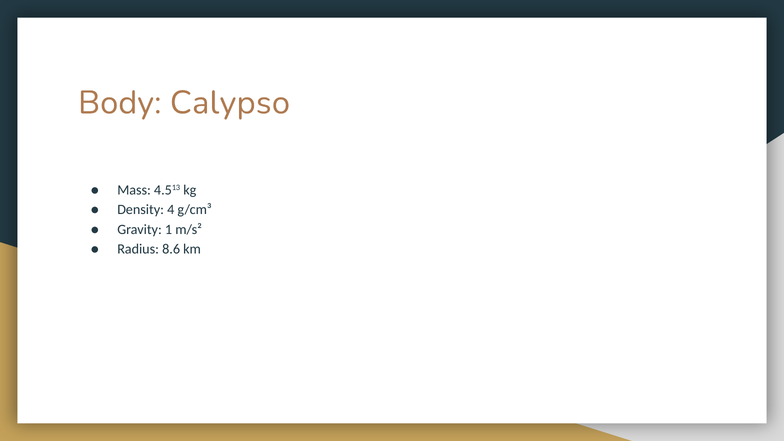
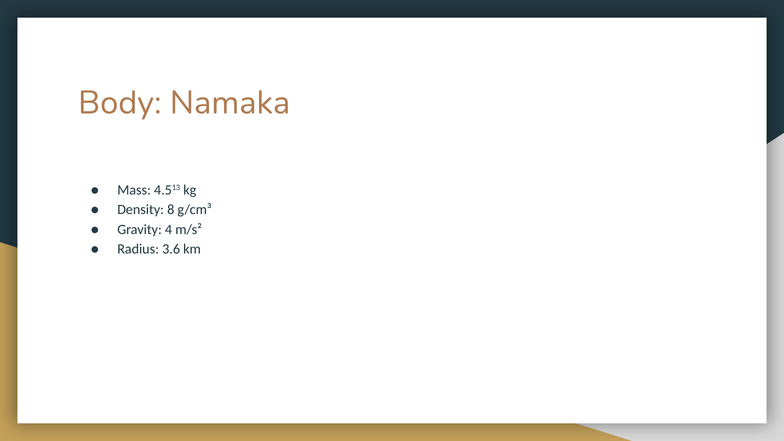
Calypso: Calypso -> Namaka (230, 103)
4: 4 -> 8 (171, 210)
1: 1 -> 4 (169, 230)
8.6: 8.6 -> 3.6 (171, 249)
